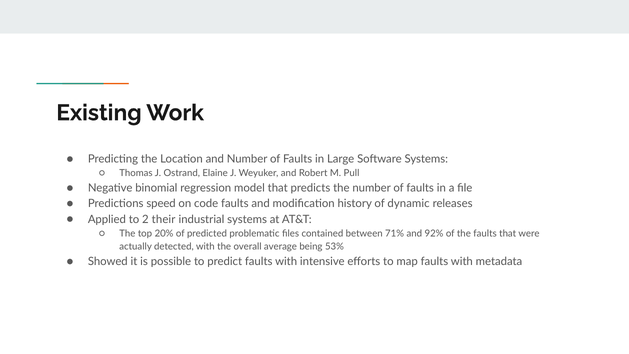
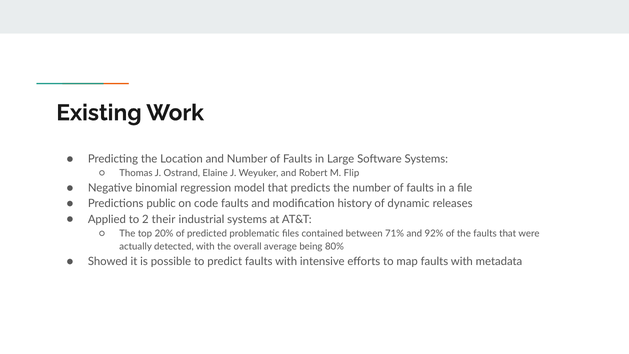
Pull: Pull -> Flip (351, 173)
speed: speed -> public (161, 204)
53%: 53% -> 80% (334, 247)
